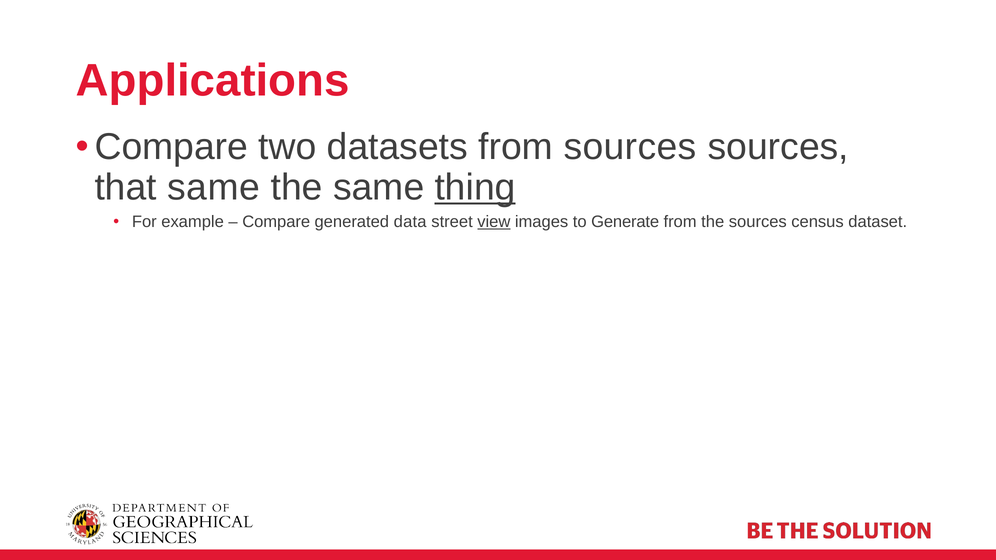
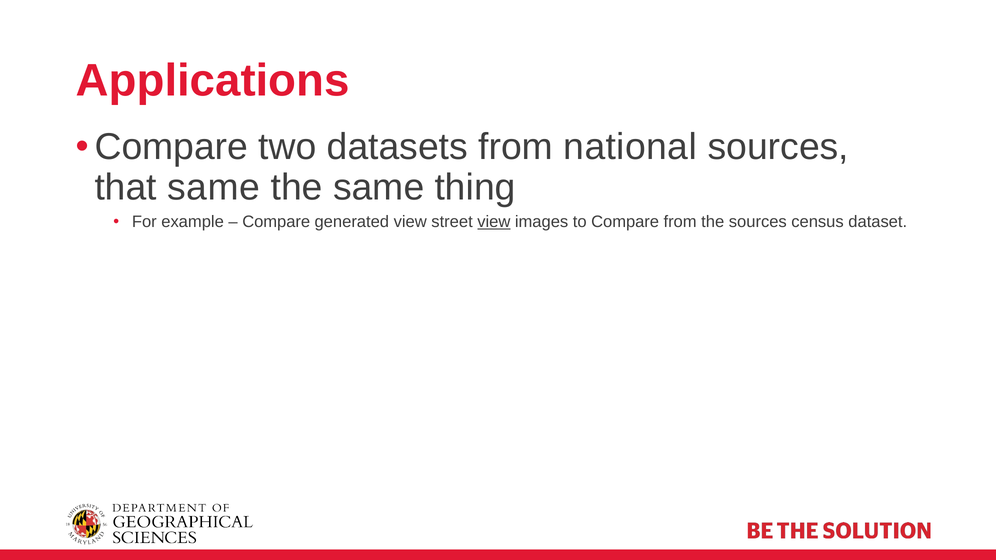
from sources: sources -> national (630, 147)
thing underline: present -> none (475, 188)
generated data: data -> view (410, 222)
to Generate: Generate -> Compare (625, 222)
